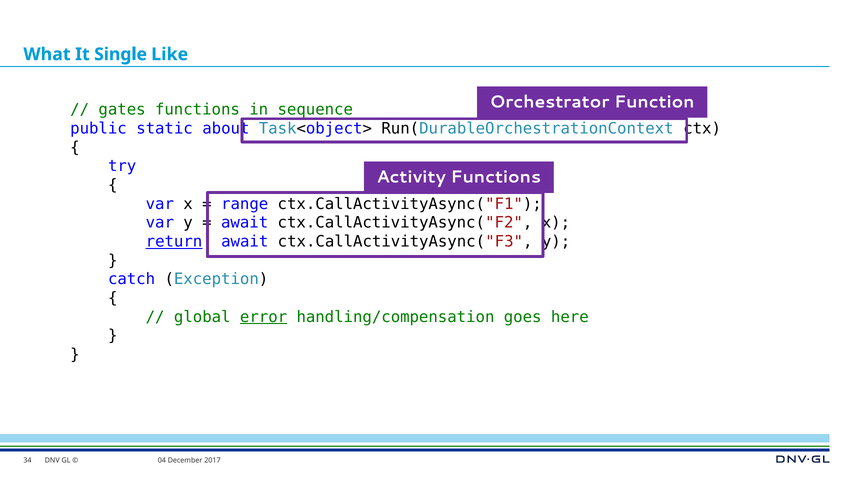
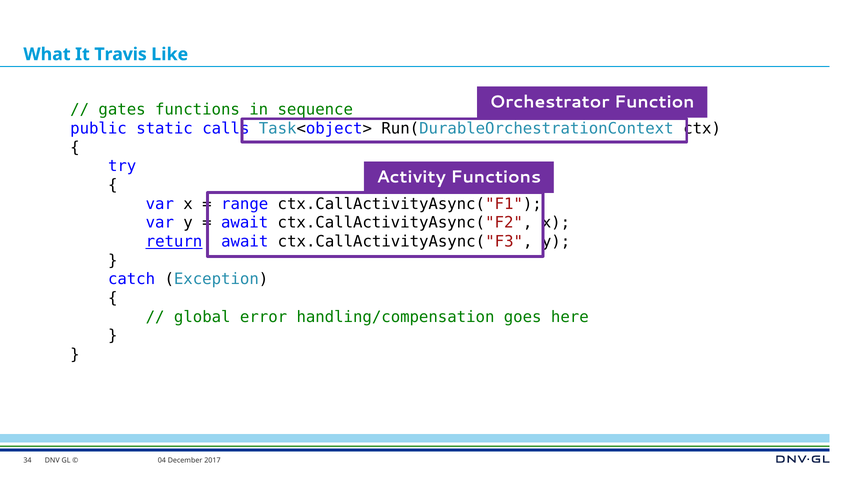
Single: Single -> Travis (121, 54)
about: about -> calls (226, 128)
error underline: present -> none (264, 317)
